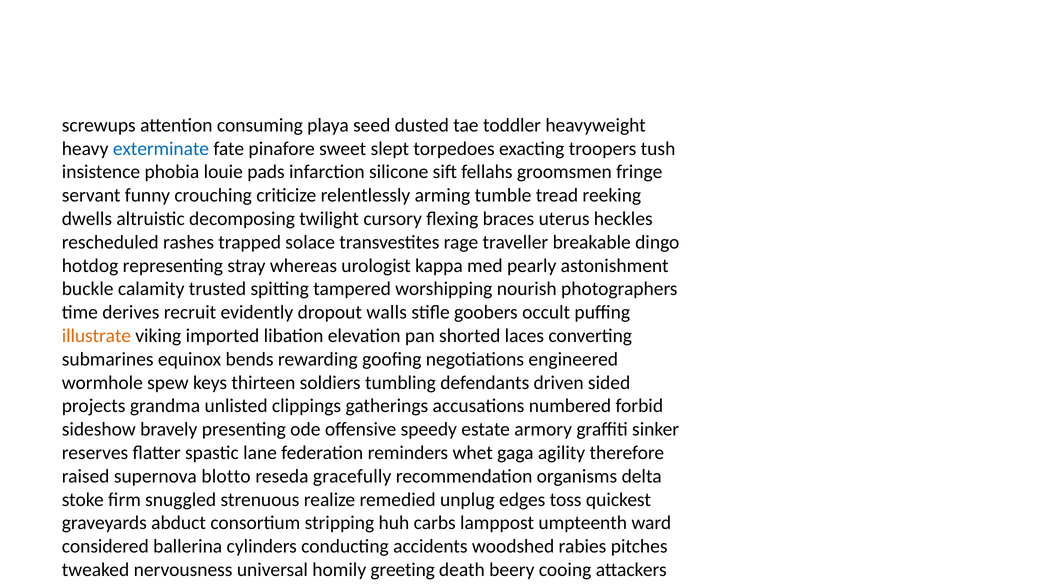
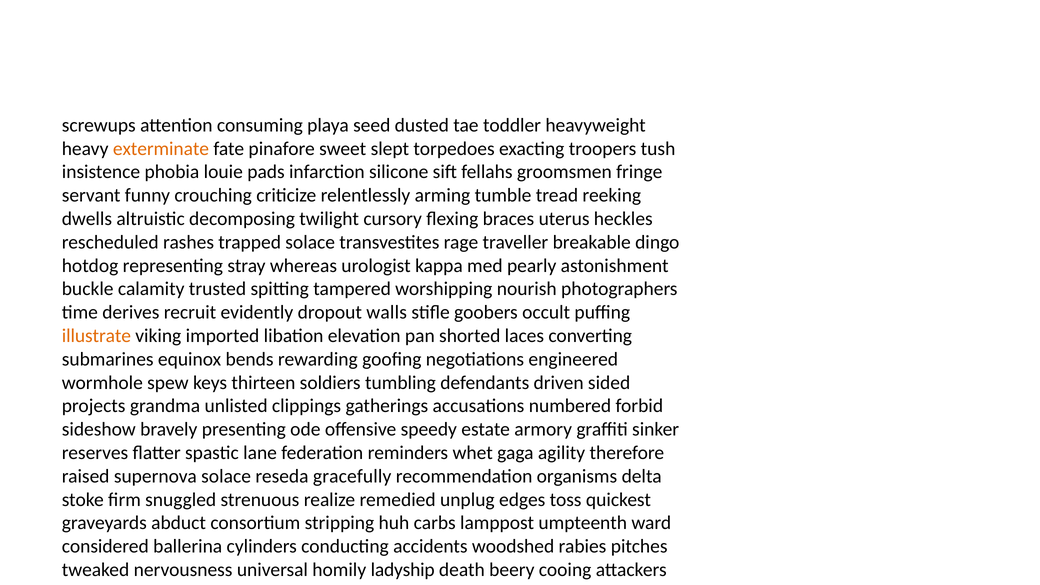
exterminate colour: blue -> orange (161, 149)
supernova blotto: blotto -> solace (226, 476)
homily greeting: greeting -> ladyship (403, 570)
